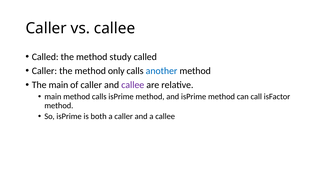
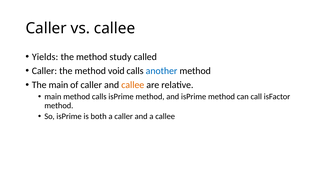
Called: Called -> Yields (45, 57)
only: only -> void (116, 71)
callee colour: purple -> orange (133, 85)
